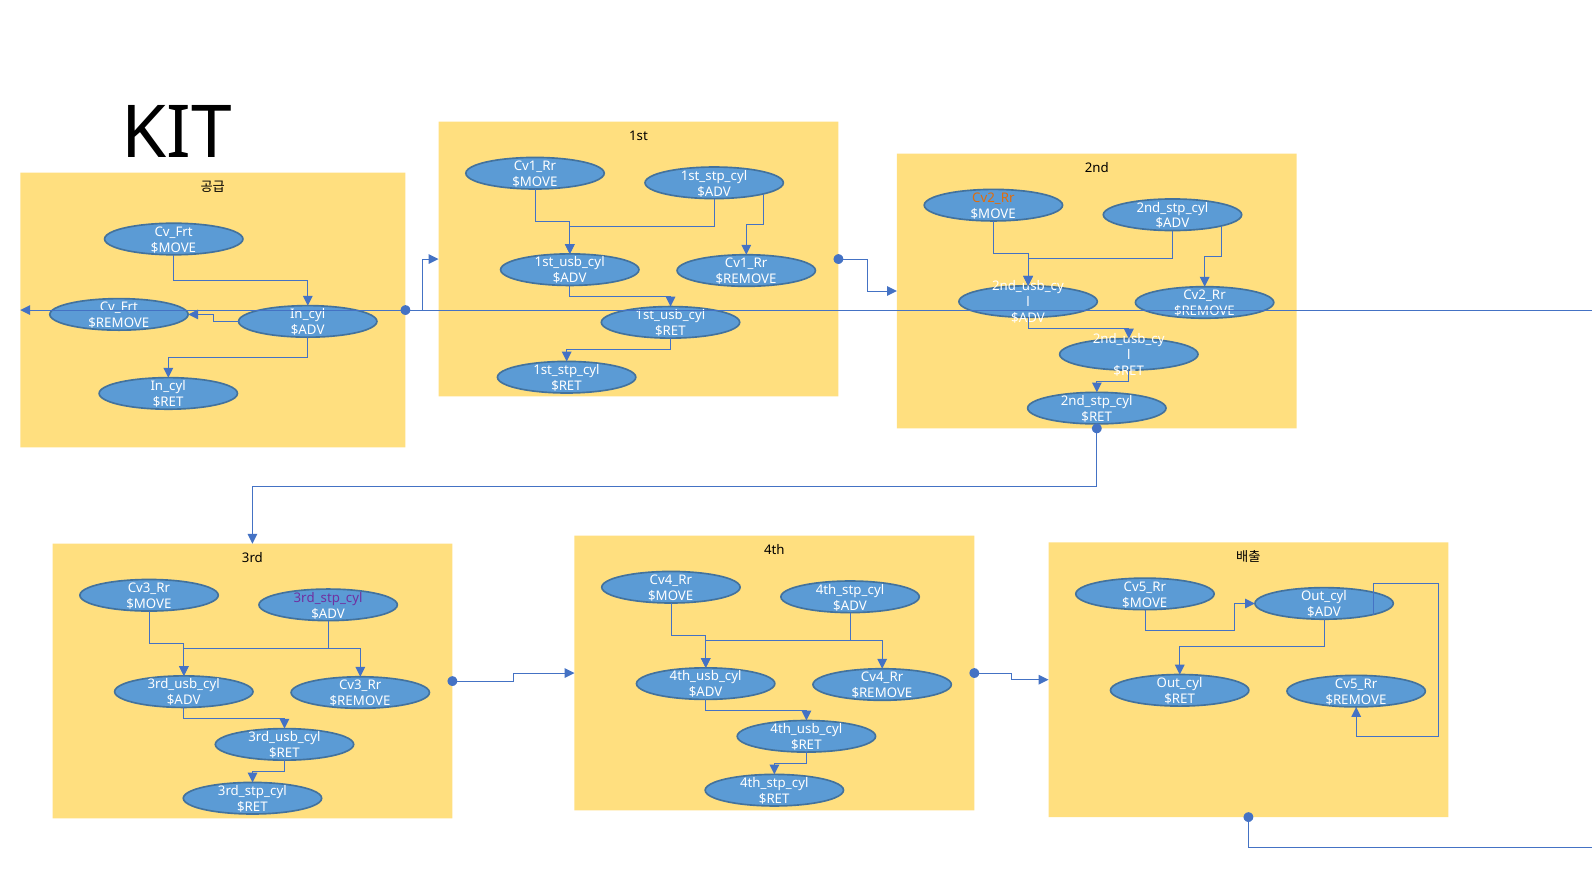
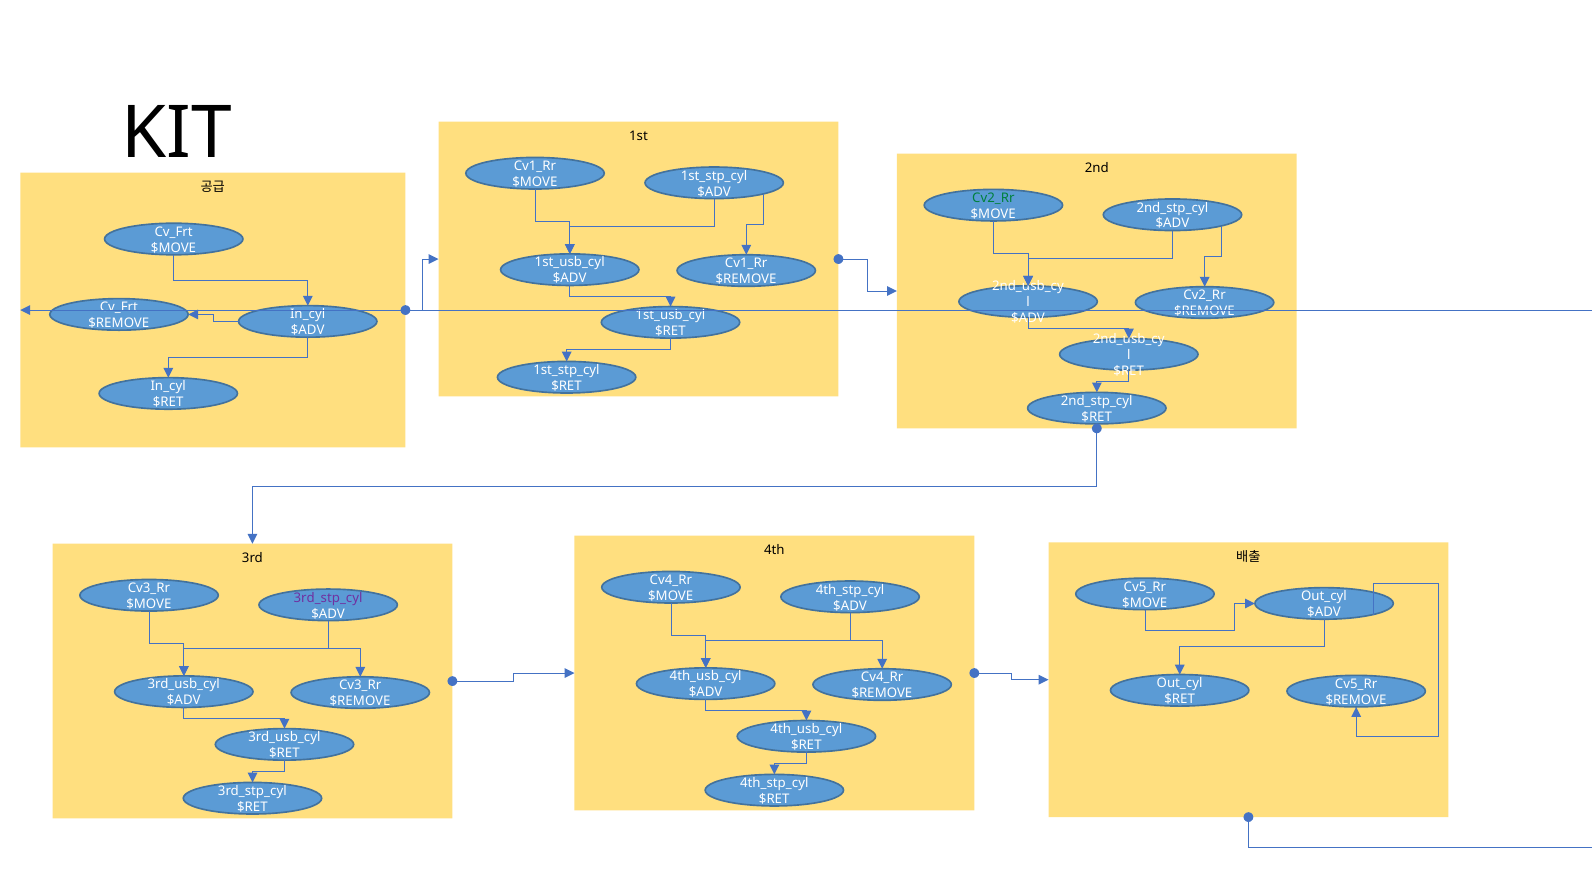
Cv2_Rr colour: orange -> green (993, 198)
